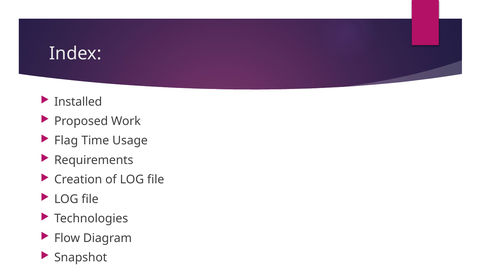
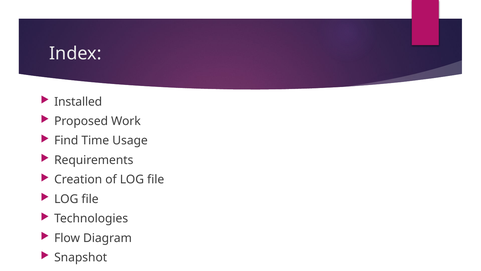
Flag: Flag -> Find (66, 140)
